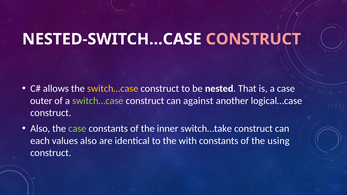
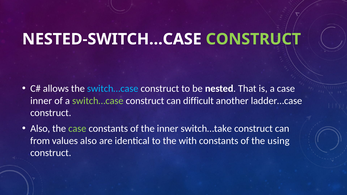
CONSTRUCT colour: pink -> light green (253, 39)
switch…case colour: yellow -> light blue (113, 89)
outer: outer -> inner (41, 101)
against: against -> difficult (198, 101)
logical…case: logical…case -> ladder…case (276, 101)
each: each -> from (40, 141)
